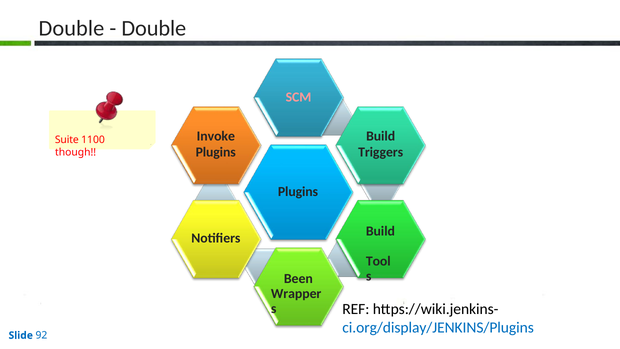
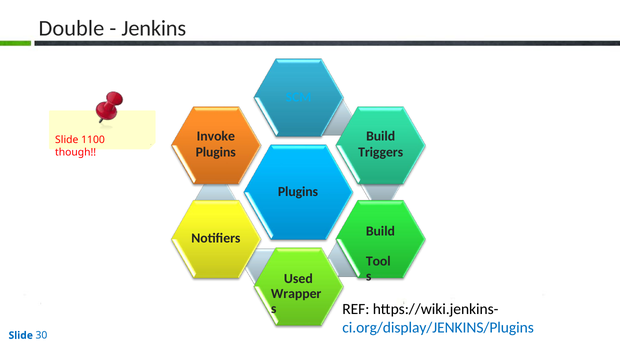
Double: Double -> Jenkins (154, 29)
SCM colour: pink -> light blue (299, 97)
Suite: Suite -> Slide (67, 140)
Been: Been -> Used (298, 279)
92: 92 -> 30 (41, 335)
